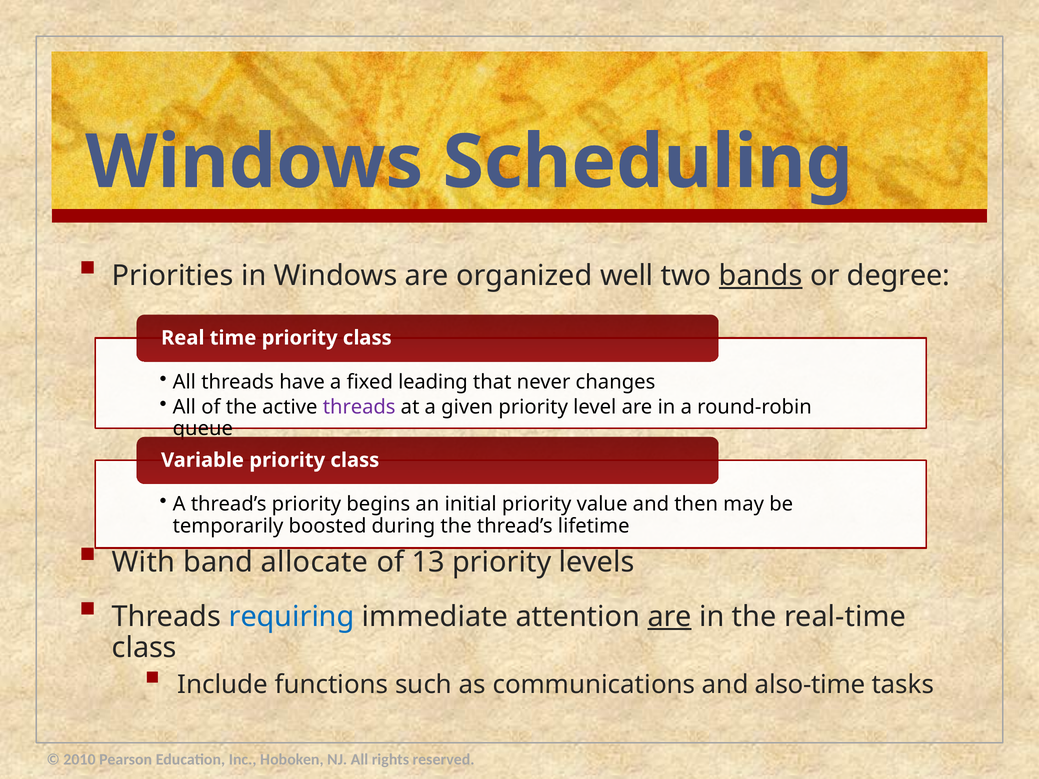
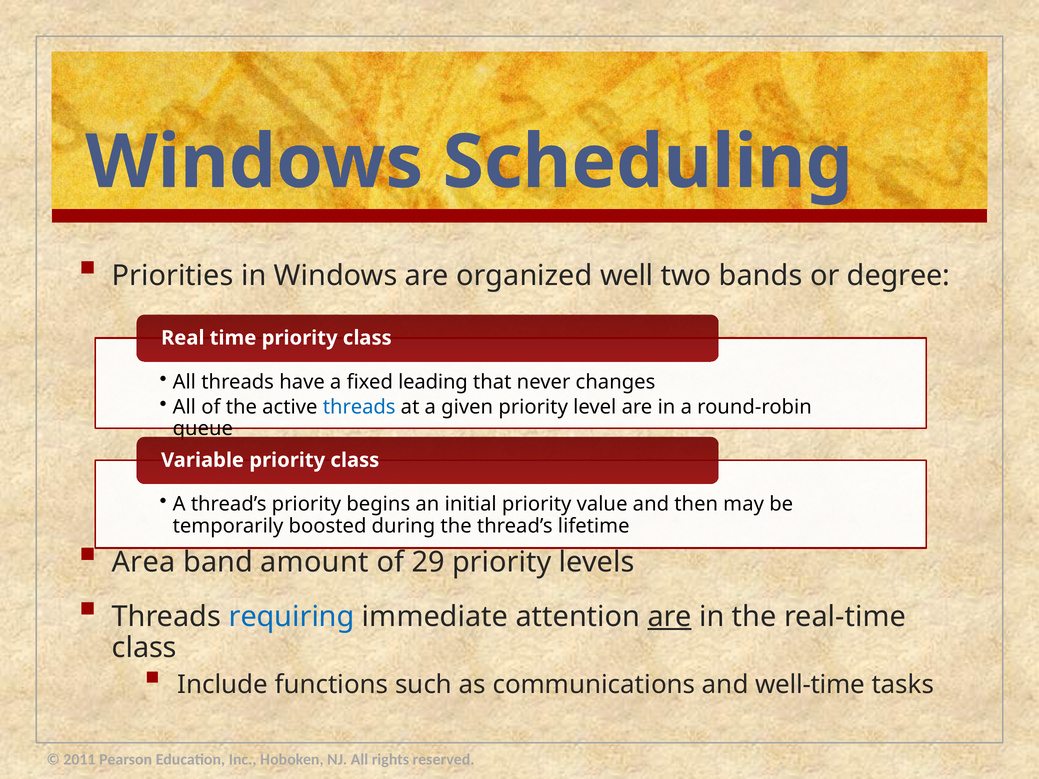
bands underline: present -> none (761, 276)
threads colour: purple -> blue (359, 407)
With: With -> Area (144, 562)
allocate: allocate -> amount (315, 562)
13: 13 -> 29 (428, 562)
also-time: also-time -> well-time (810, 685)
2010: 2010 -> 2011 (79, 760)
